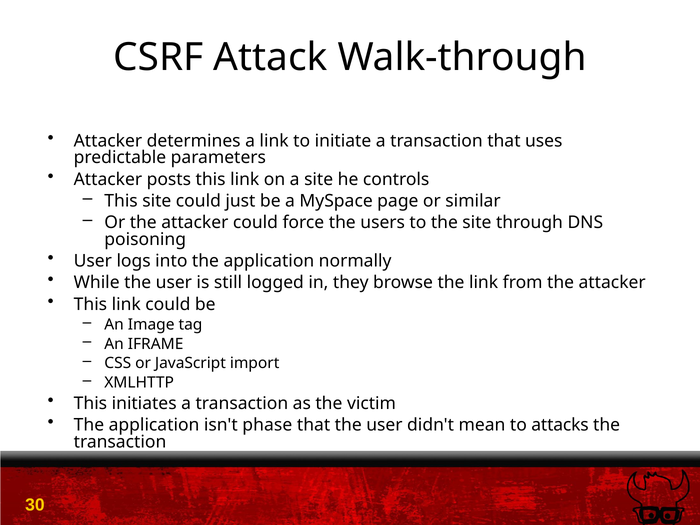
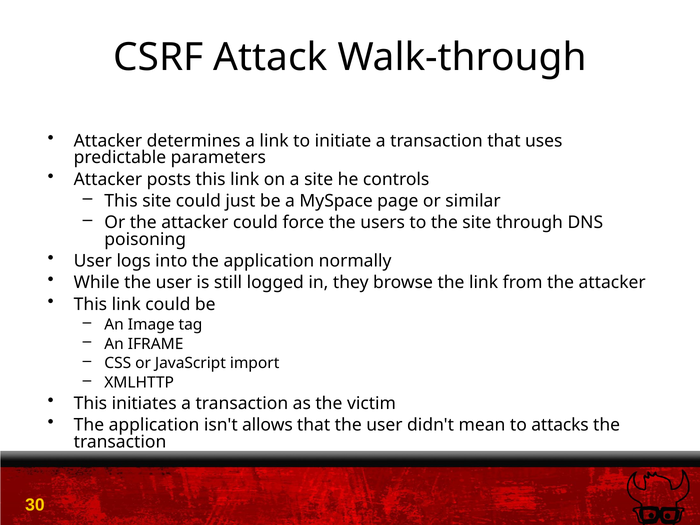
phase: phase -> allows (267, 425)
